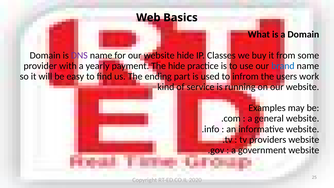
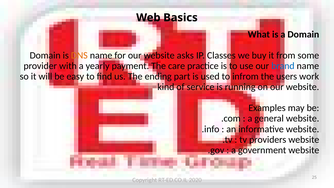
DNS colour: purple -> orange (79, 55)
website hide: hide -> asks (185, 55)
The hide: hide -> care (177, 66)
